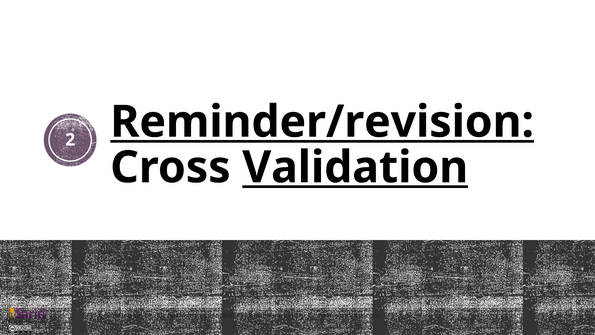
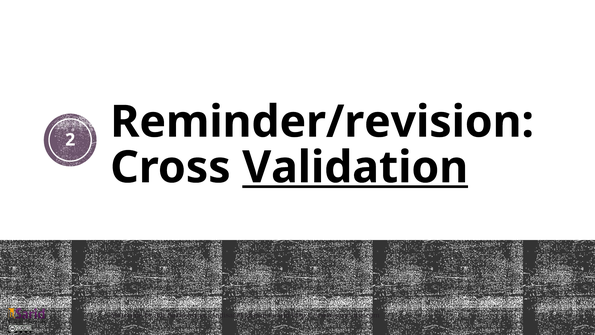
Reminder/revision underline: present -> none (322, 122)
